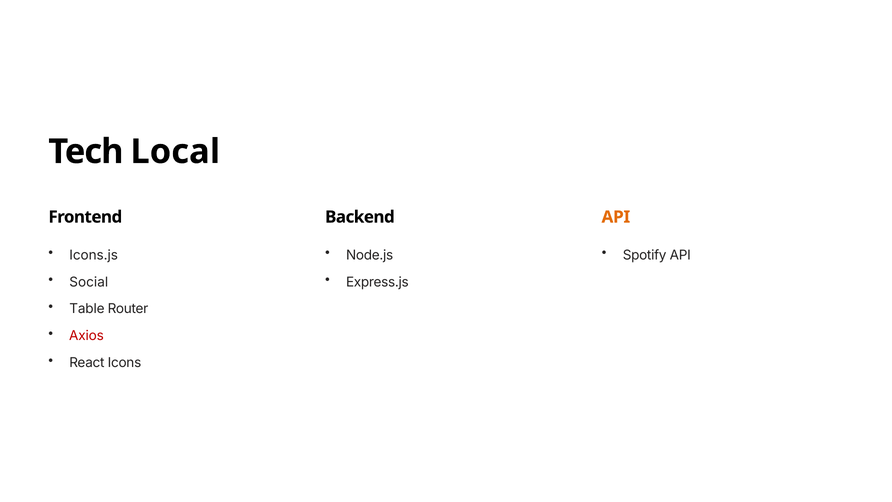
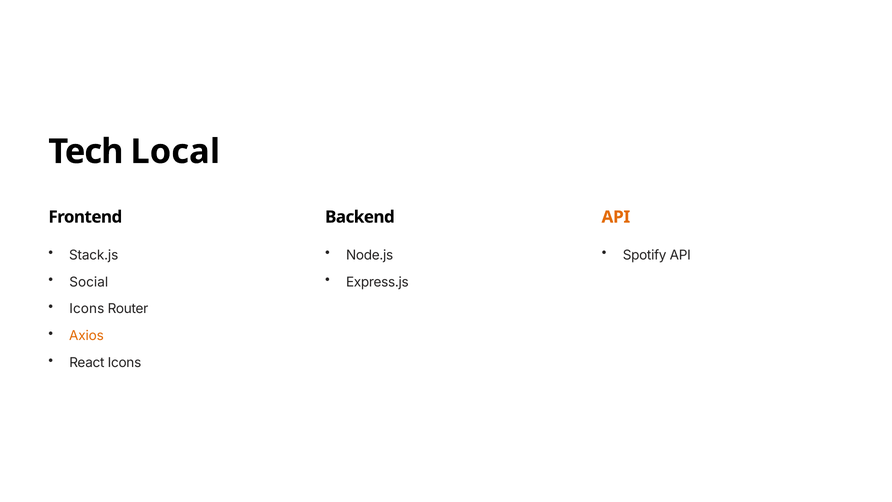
Icons.js: Icons.js -> Stack.js (94, 255)
Table: Table -> Icons (87, 309)
Axios colour: red -> orange (86, 336)
